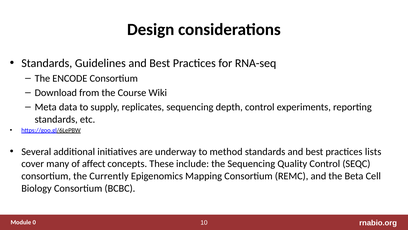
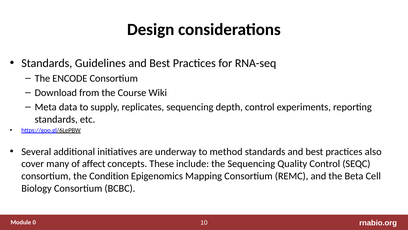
lists: lists -> also (373, 151)
Currently: Currently -> Condition (109, 176)
